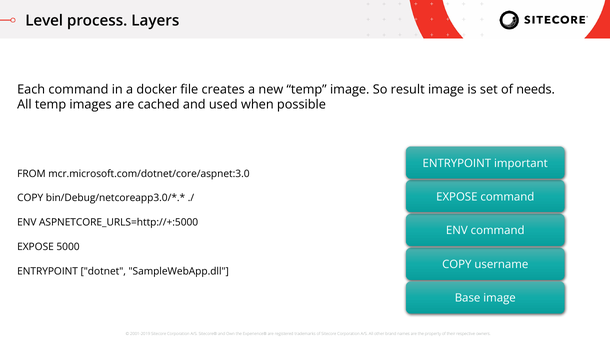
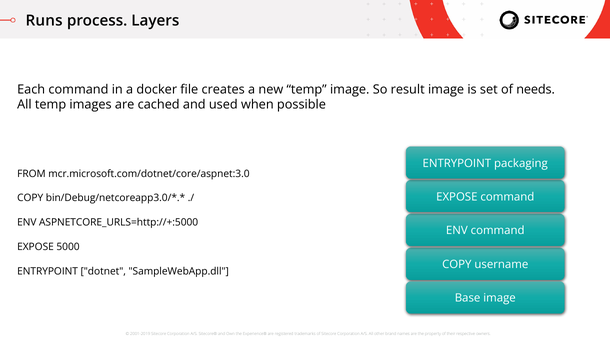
Level: Level -> Runs (44, 21)
important: important -> packaging (521, 163)
